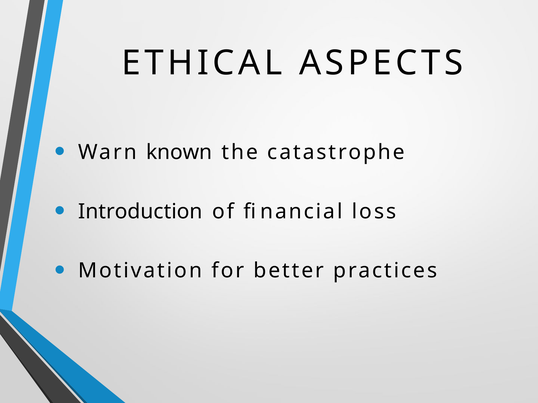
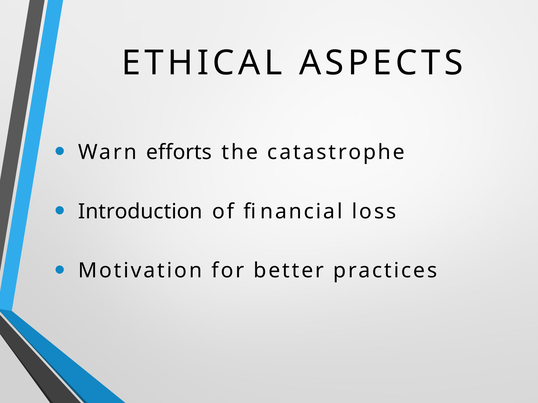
known: known -> efforts (179, 152)
